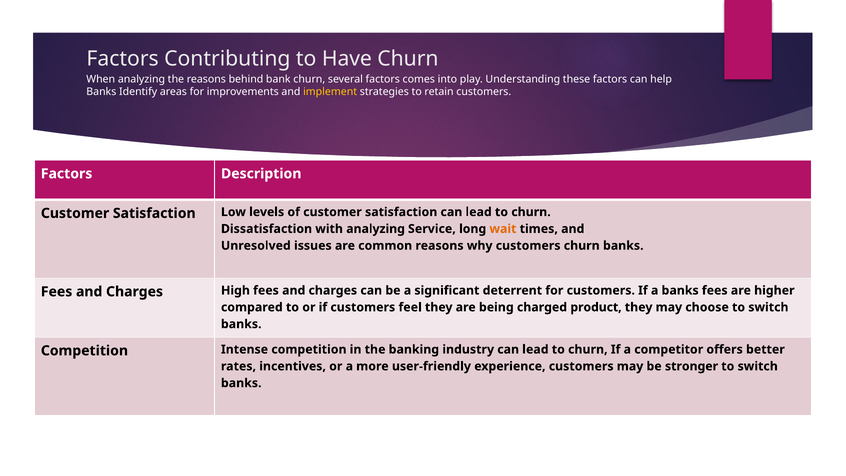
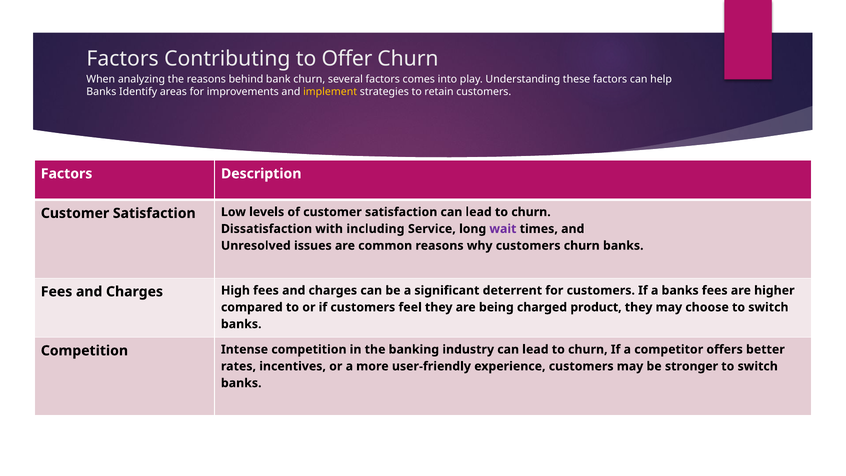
Have: Have -> Offer (347, 59)
with analyzing: analyzing -> including (375, 229)
wait colour: orange -> purple (503, 229)
